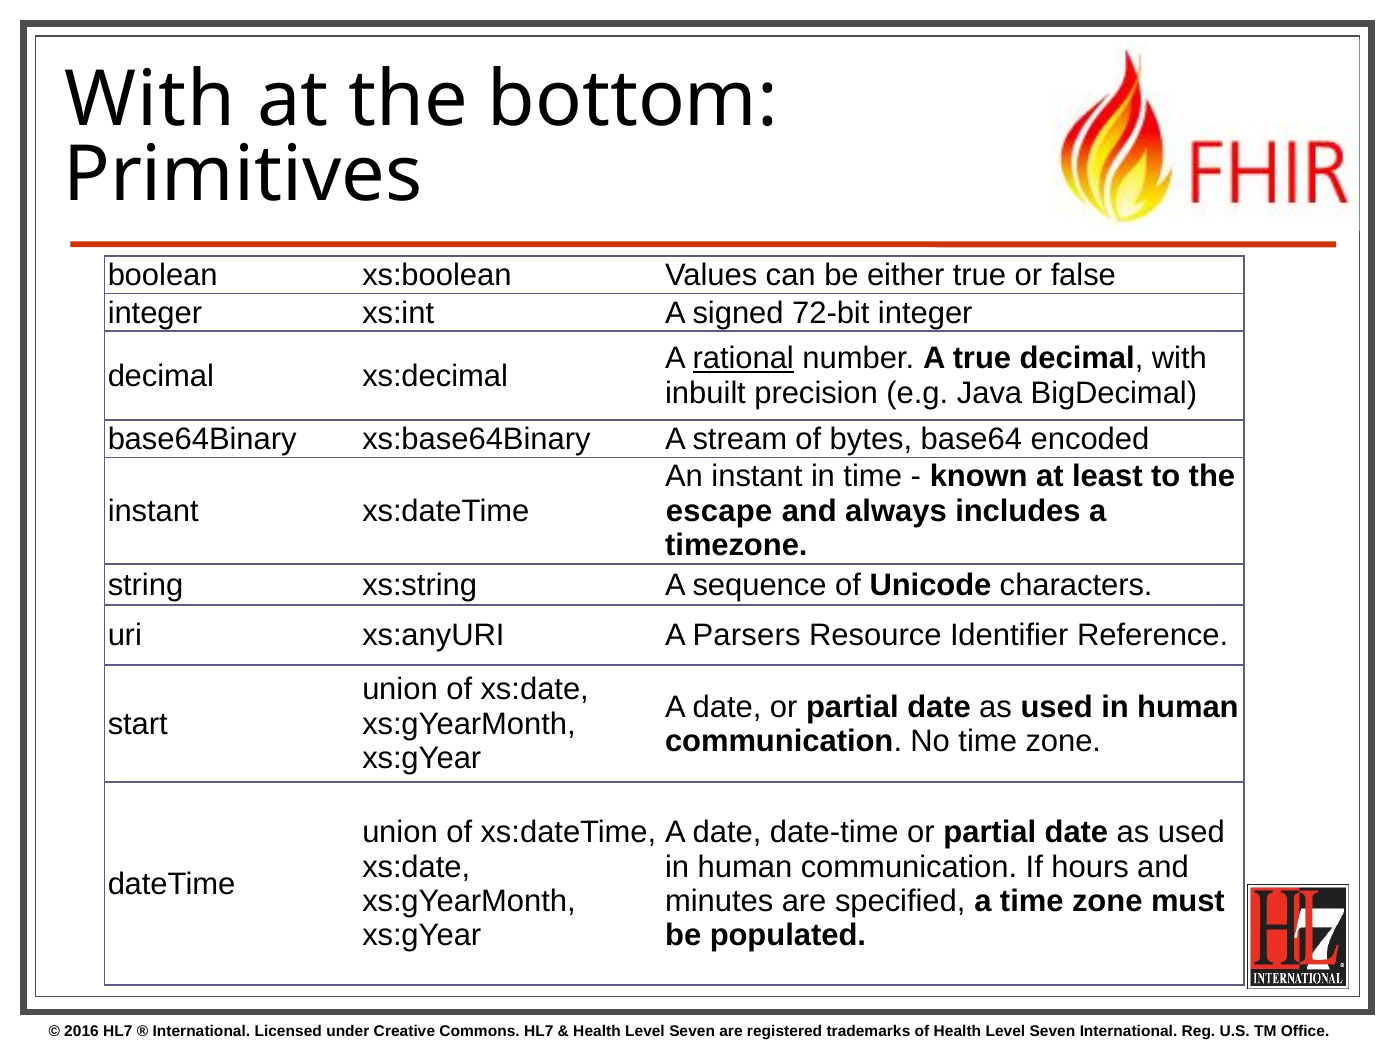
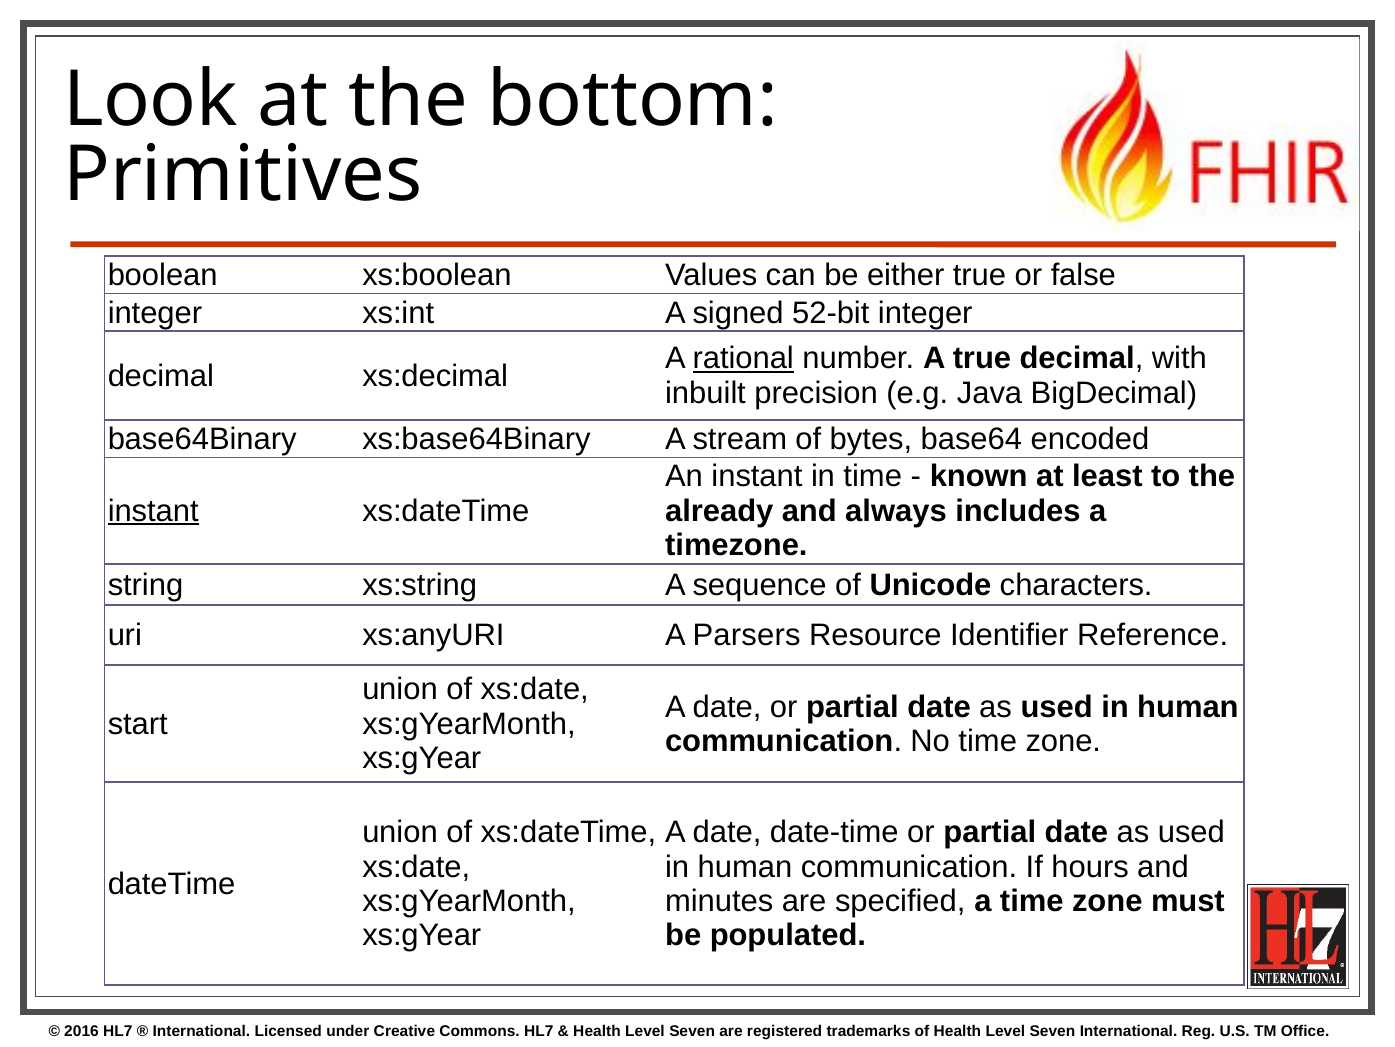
With: With -> Look (150, 100)
72-bit: 72-bit -> 52-bit (831, 313)
instant underline: none -> present (153, 511)
escape: escape -> already (719, 511)
